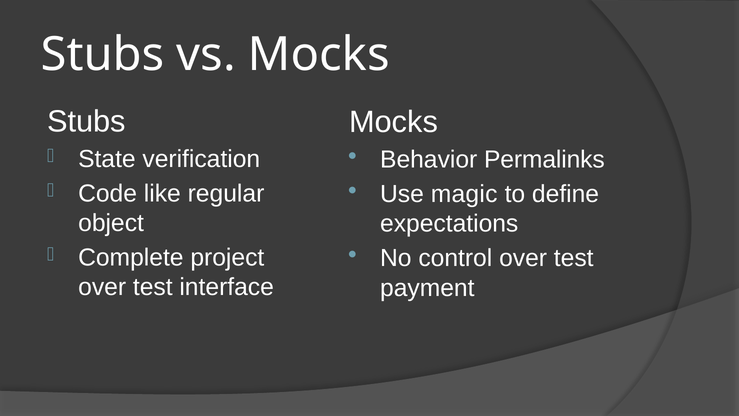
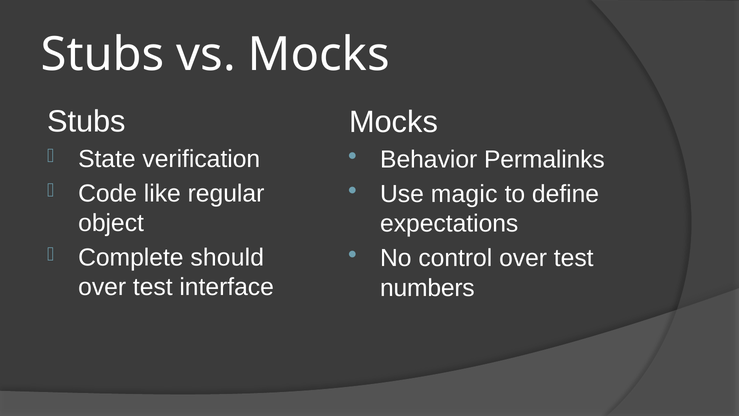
project: project -> should (227, 258)
payment: payment -> numbers (427, 288)
